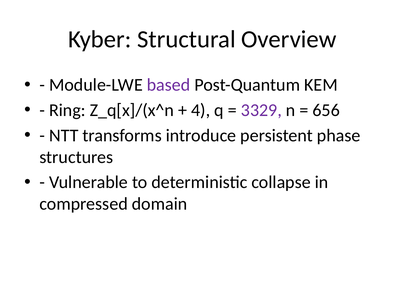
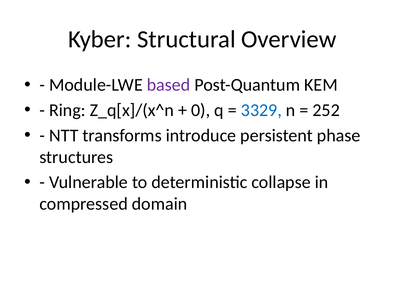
4: 4 -> 0 (201, 110)
3329 colour: purple -> blue (261, 110)
656: 656 -> 252 (326, 110)
